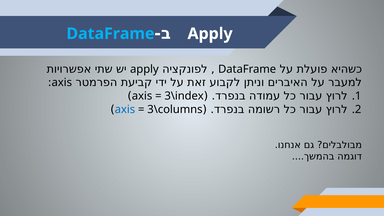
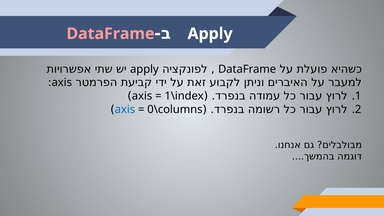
DataFrame colour: light blue -> pink (110, 34)
3\index: 3\index -> 1\index (184, 96)
3\columns: 3\columns -> 0\columns (175, 109)
